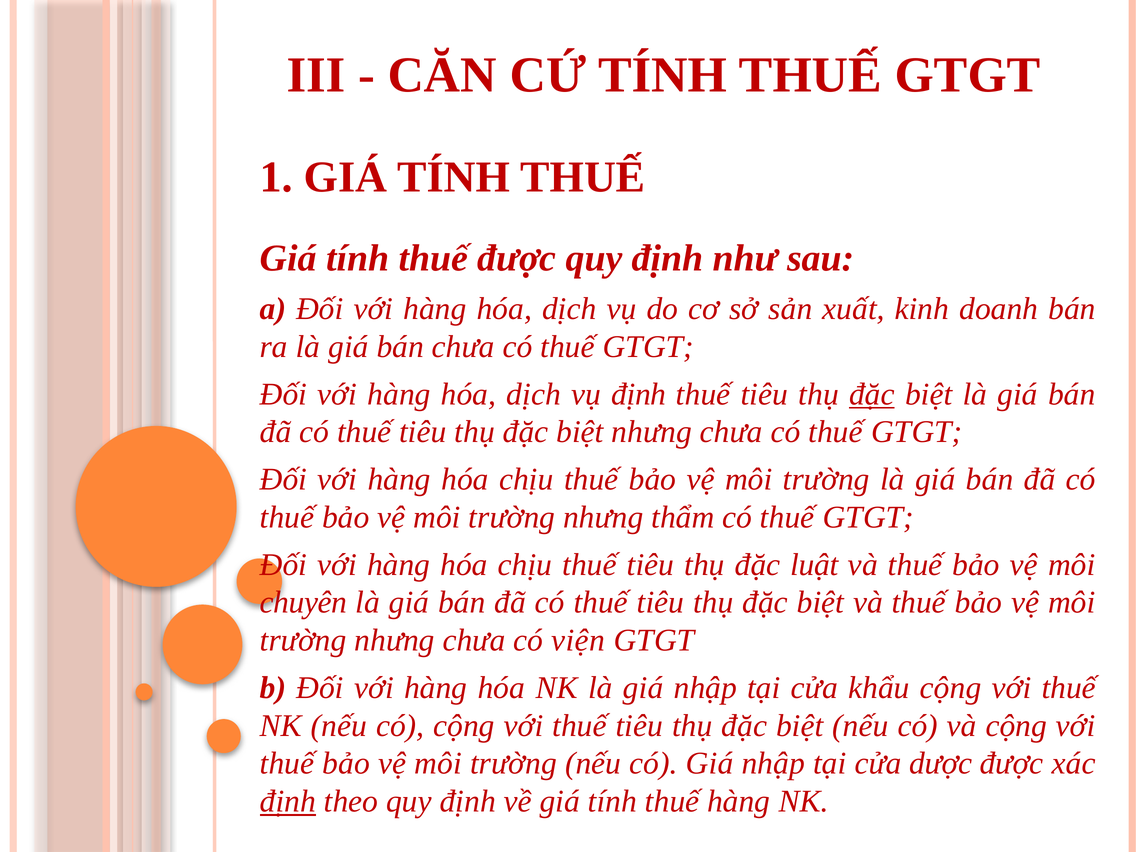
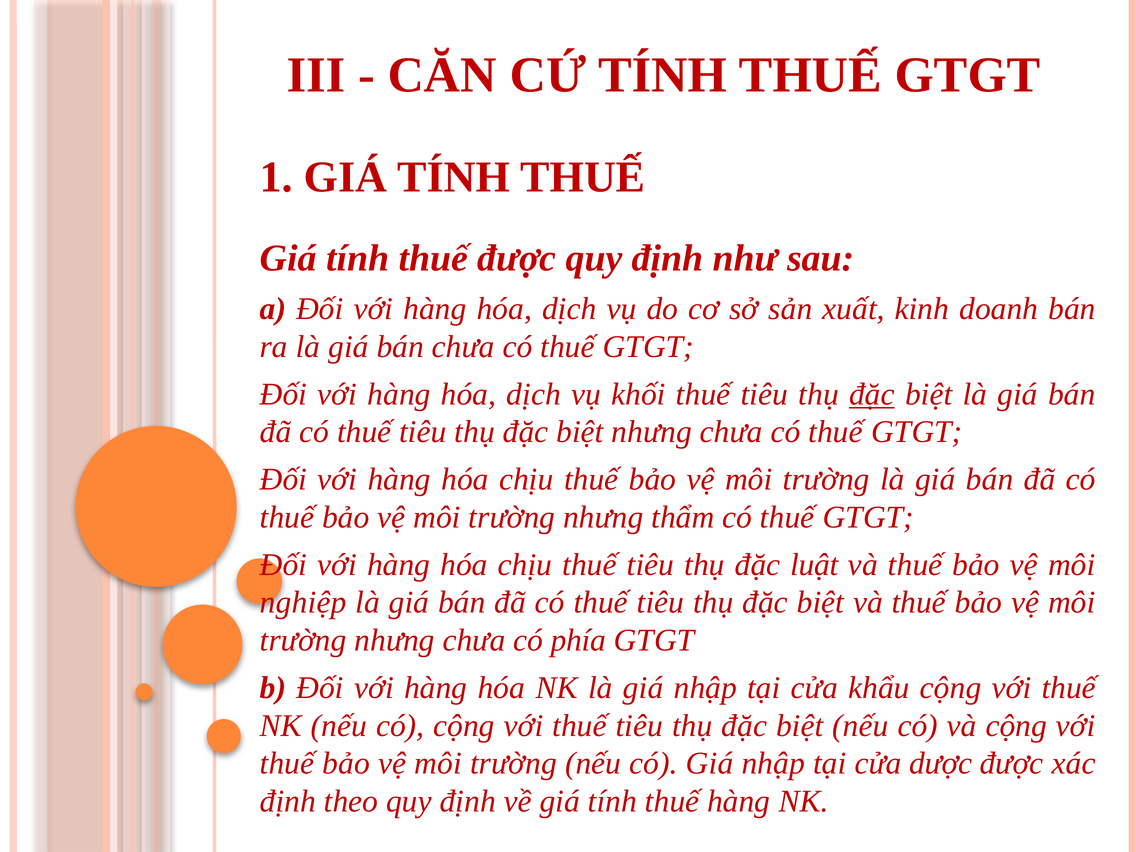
vụ định: định -> khối (639, 394)
chuyên: chuyên -> nghiệp (303, 603)
viện: viện -> phía (578, 640)
định underline: present -> none (288, 801)
